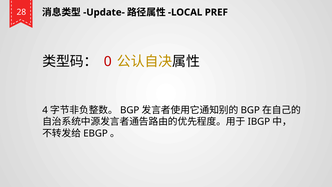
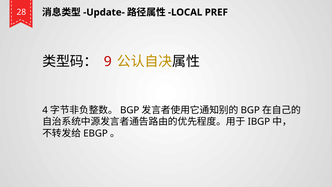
0: 0 -> 9 (108, 61)
